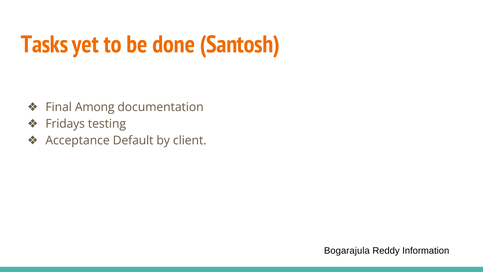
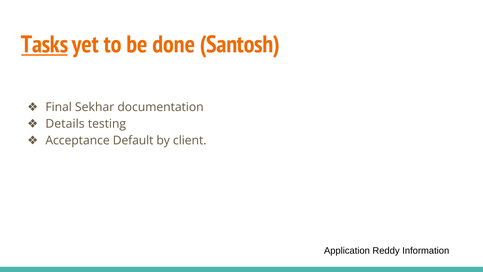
Tasks underline: none -> present (44, 45)
Among: Among -> Sekhar (95, 107)
Fridays: Fridays -> Details (65, 124)
Bogarajula: Bogarajula -> Application (347, 250)
